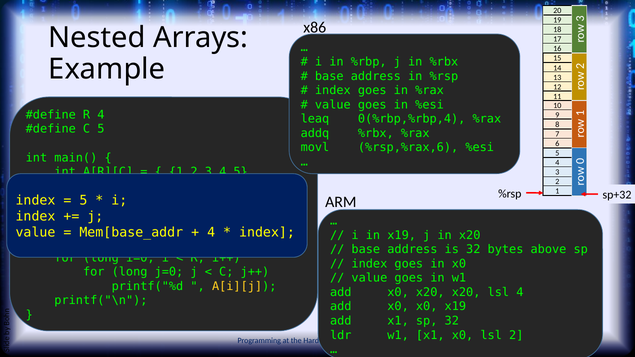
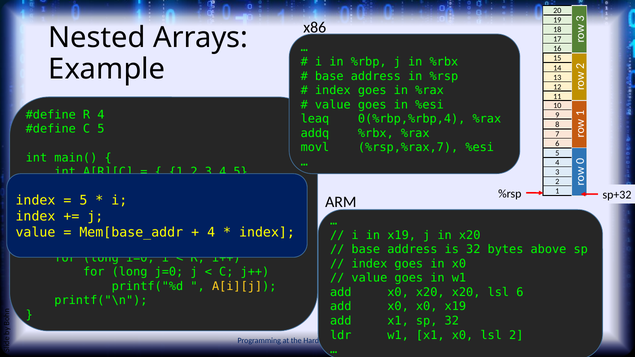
%rsp,%rax,6: %rsp,%rax,6 -> %rsp,%rax,7 (408, 148)
lsl 4: 4 -> 6 (520, 292)
